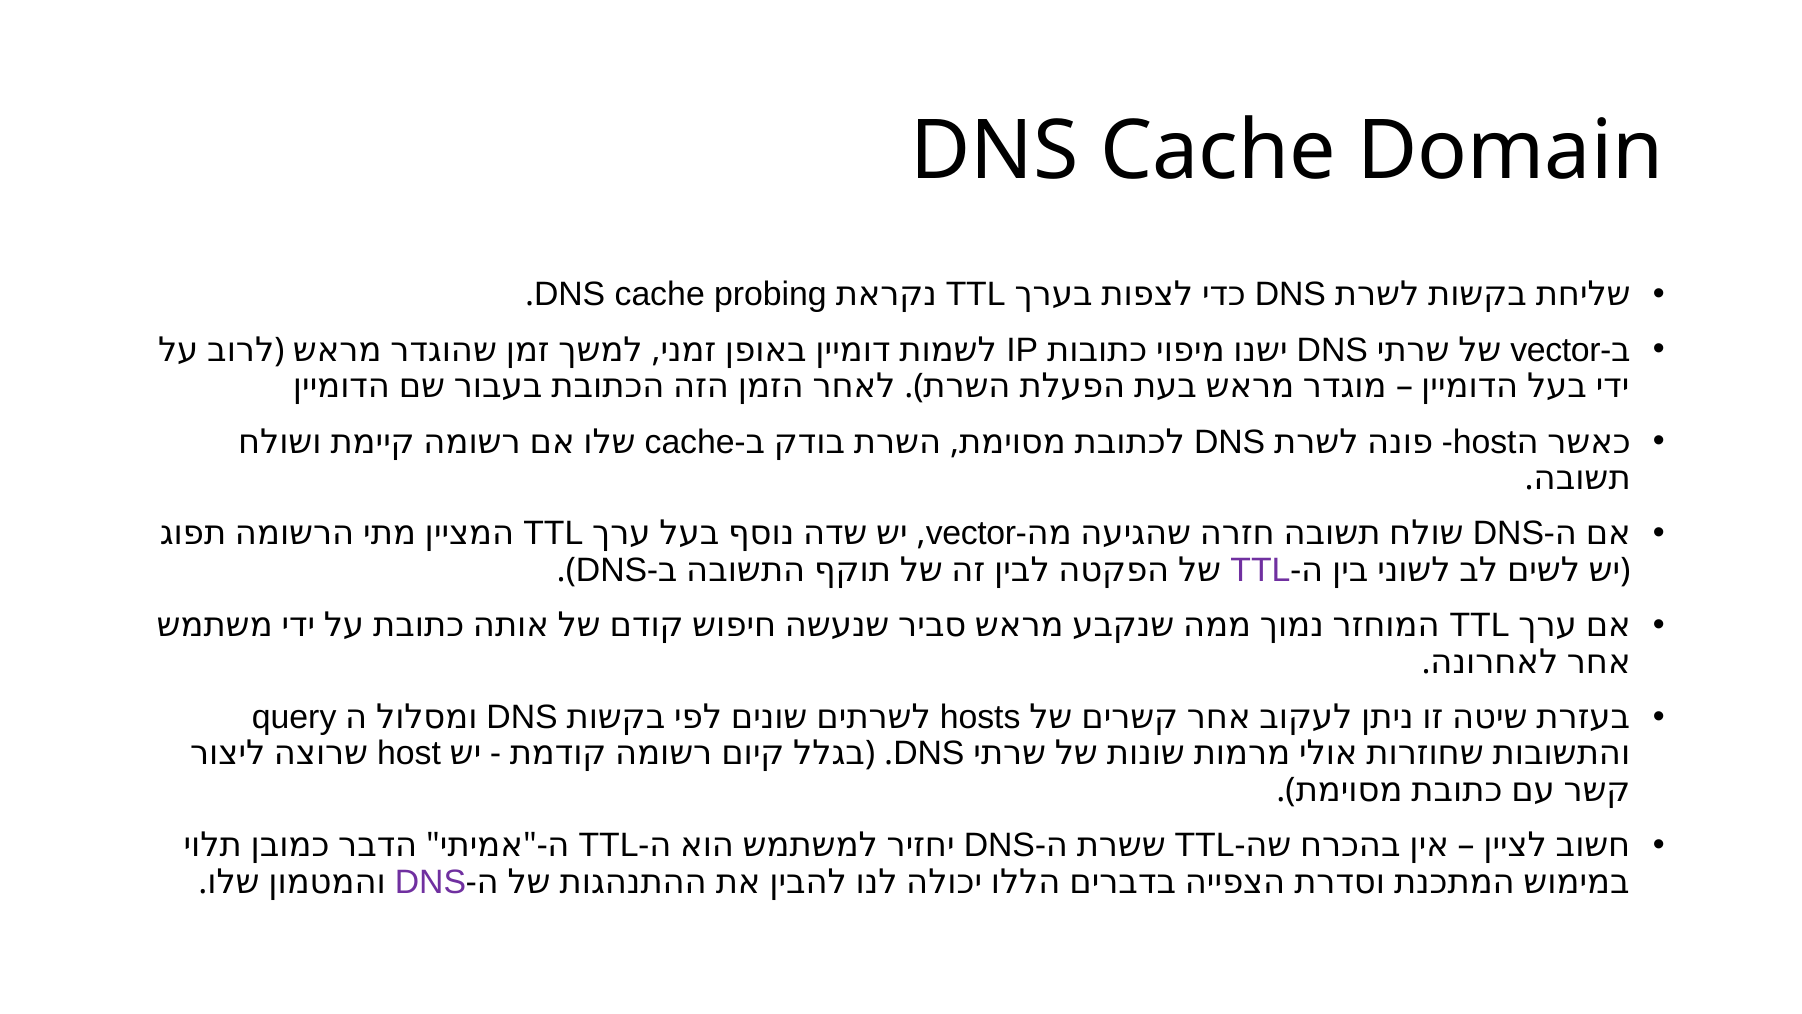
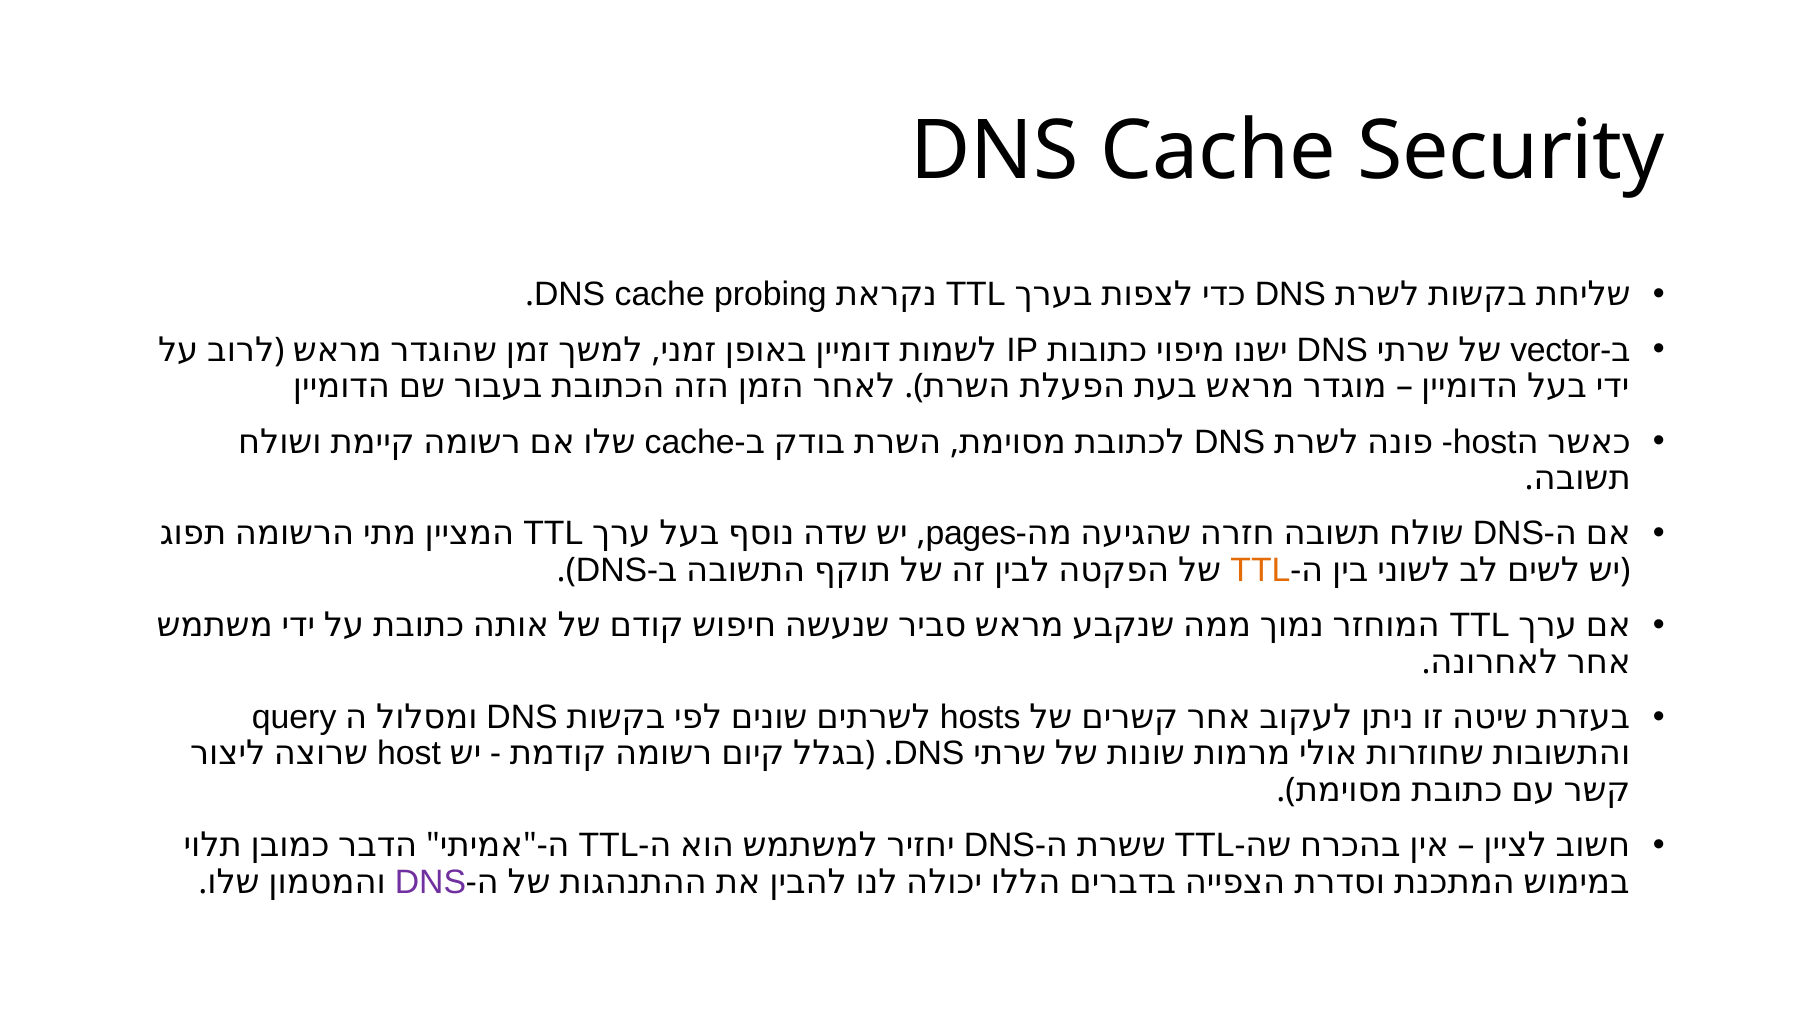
Domain: Domain -> Security (1511, 151)
vector: vector -> pages (971, 533)
TTL colour: purple -> orange (1260, 570)
